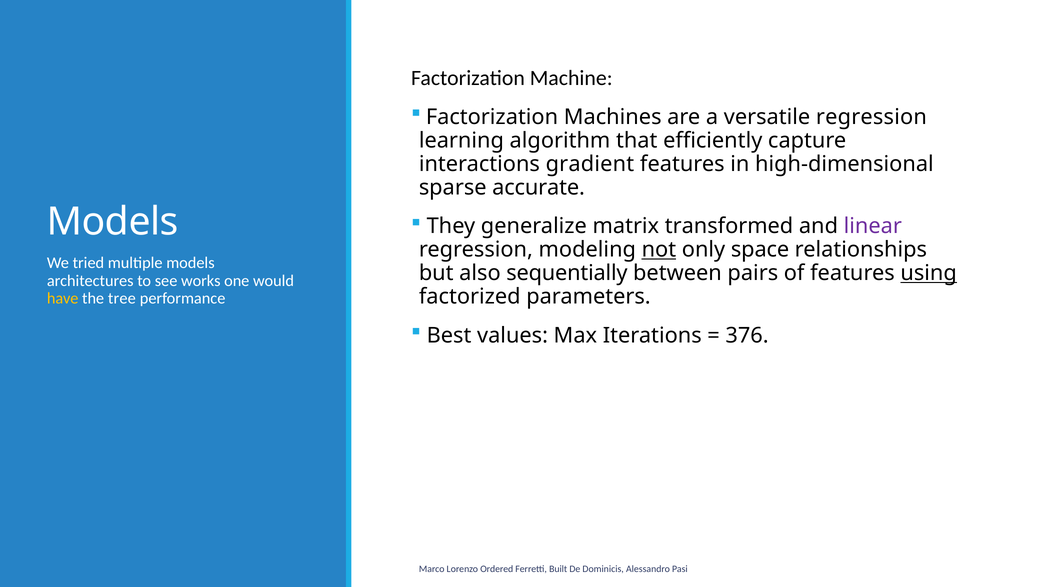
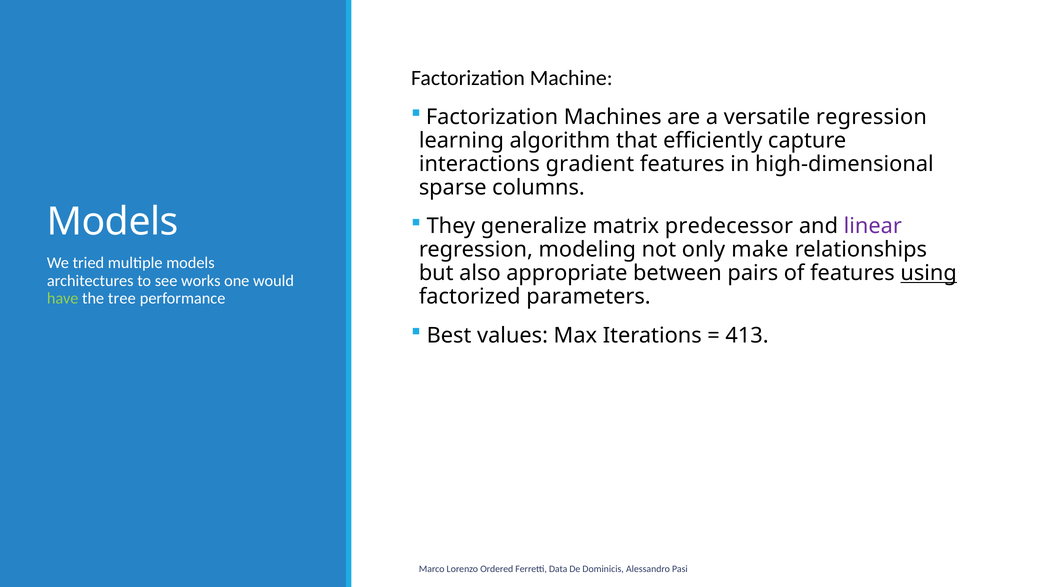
accurate: accurate -> columns (538, 188)
transformed: transformed -> predecessor (729, 226)
not underline: present -> none (659, 250)
space: space -> make (760, 250)
sequentially: sequentially -> appropriate (567, 273)
have colour: yellow -> light green (63, 298)
376: 376 -> 413 (747, 336)
Built: Built -> Data (558, 569)
